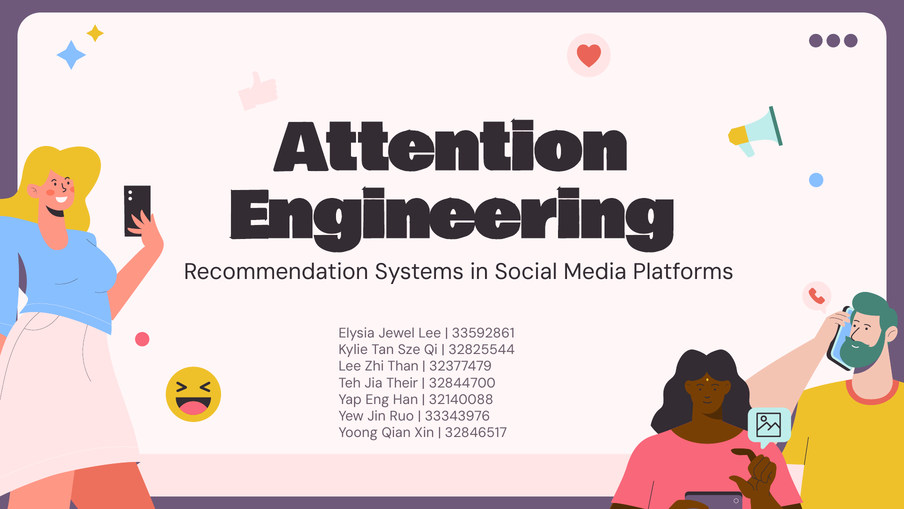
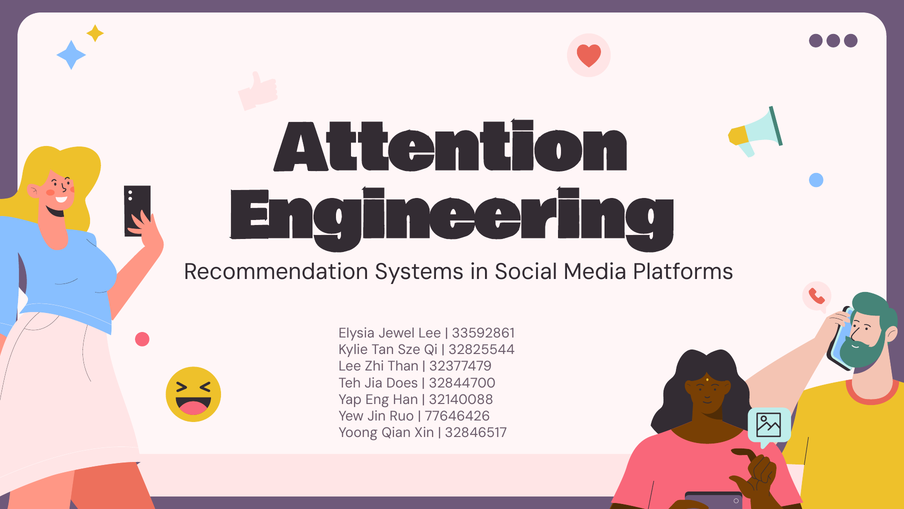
Their: Their -> Does (402, 383)
33343976: 33343976 -> 77646426 (457, 416)
